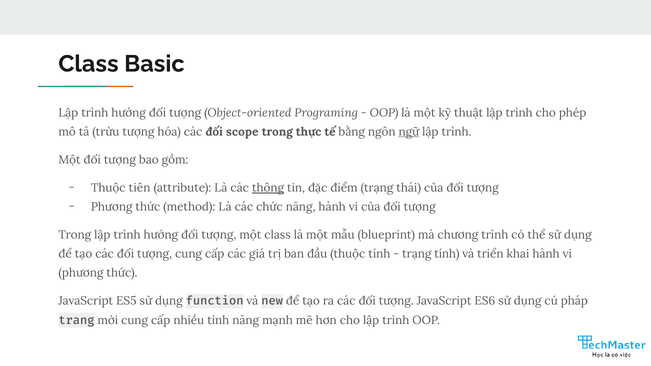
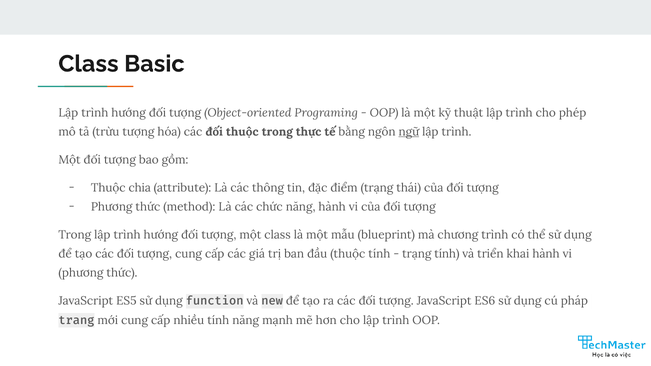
đối scope: scope -> thuộc (242, 132)
tiên: tiên -> chia (140, 188)
thông underline: present -> none (268, 188)
